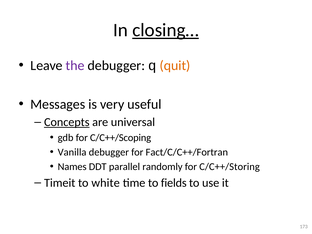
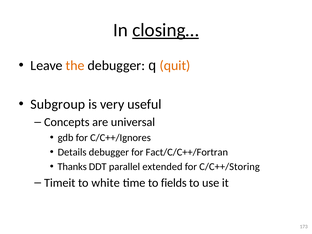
the colour: purple -> orange (75, 65)
Messages: Messages -> Subgroup (58, 104)
Concepts underline: present -> none (67, 122)
C/C++/Scoping: C/C++/Scoping -> C/C++/Ignores (121, 138)
Vanilla: Vanilla -> Details (72, 152)
Names: Names -> Thanks (72, 167)
randomly: randomly -> extended (162, 167)
